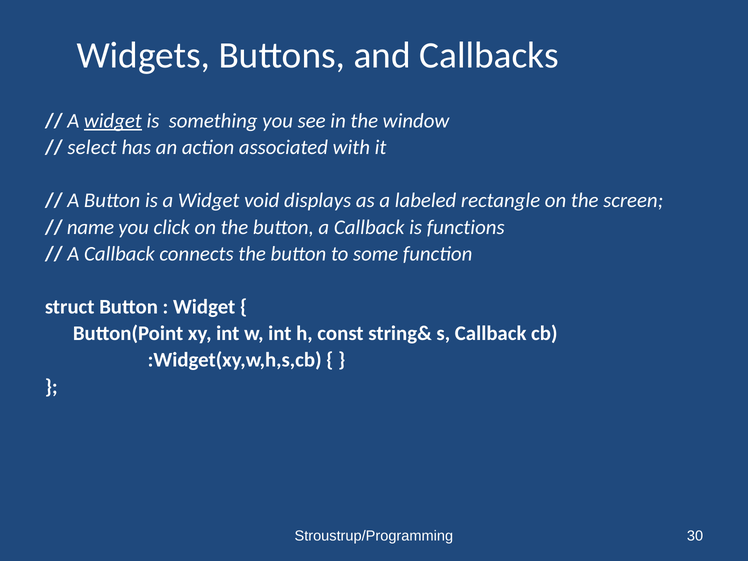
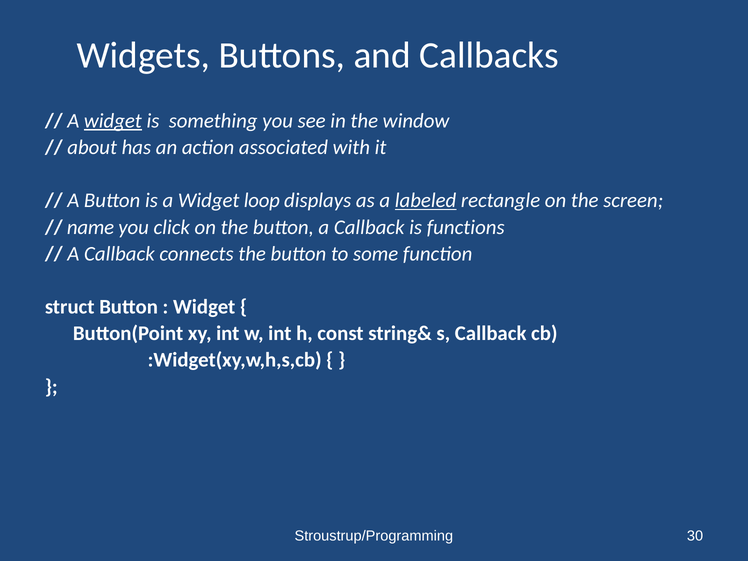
select: select -> about (92, 147)
void: void -> loop (262, 201)
labeled underline: none -> present (426, 201)
